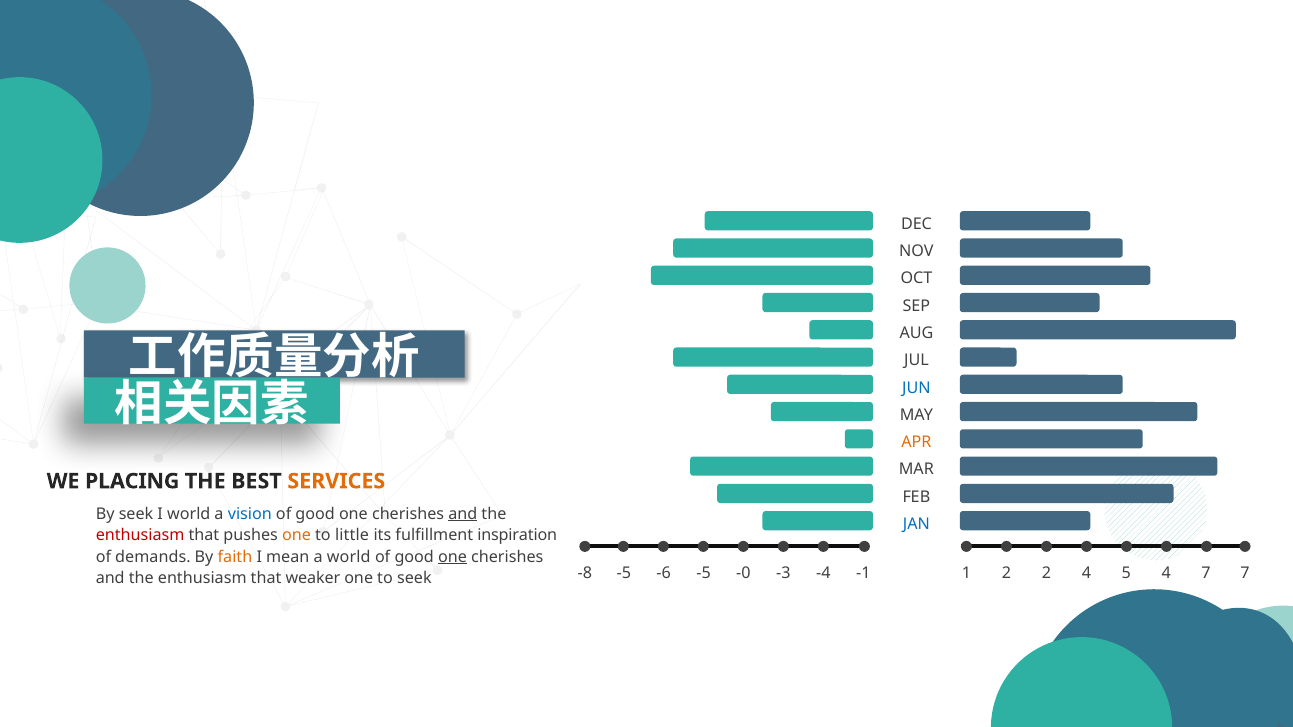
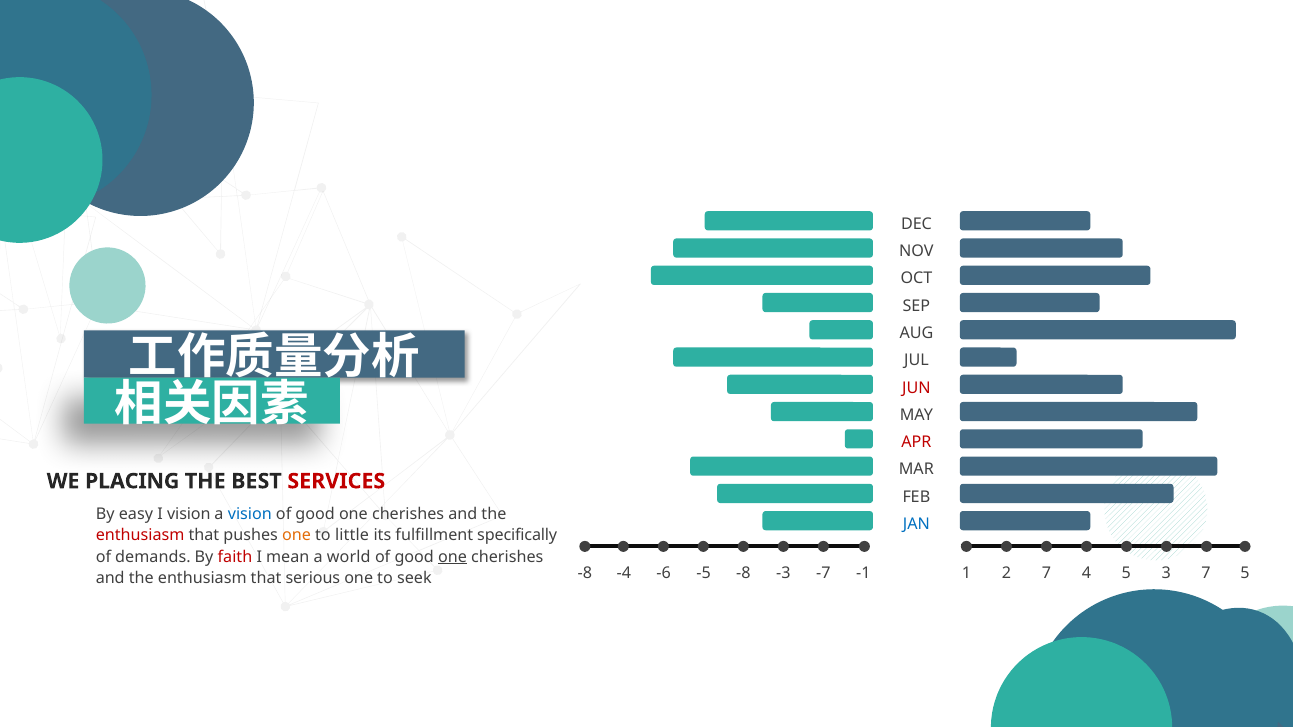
JUN colour: blue -> red (916, 388)
APR colour: orange -> red (916, 442)
SERVICES colour: orange -> red (336, 481)
By seek: seek -> easy (136, 514)
I world: world -> vision (189, 514)
and underline: present -> none (463, 514)
inspiration: inspiration -> specifically (517, 535)
faith colour: orange -> red (235, 557)
-5: -5 -> -4 (624, 573)
-0: -0 -> -8 (743, 573)
-4: -4 -> -7 (823, 573)
2 2: 2 -> 7 (1047, 573)
5 4: 4 -> 3 (1166, 573)
7 7: 7 -> 5 (1245, 573)
weaker: weaker -> serious (313, 578)
